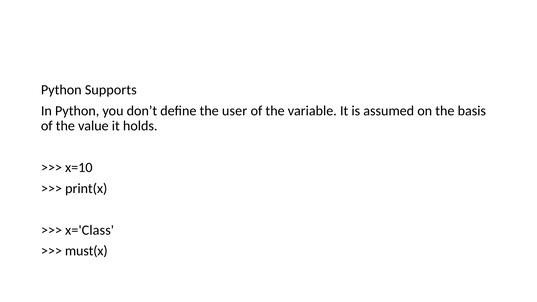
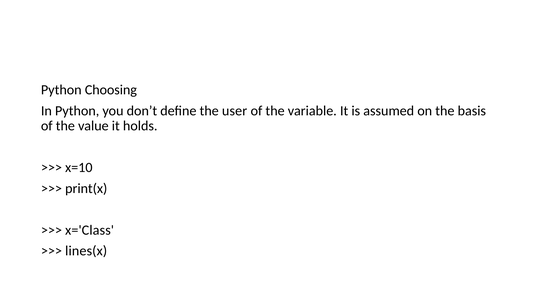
Supports: Supports -> Choosing (111, 90)
must(x: must(x -> lines(x (86, 251)
